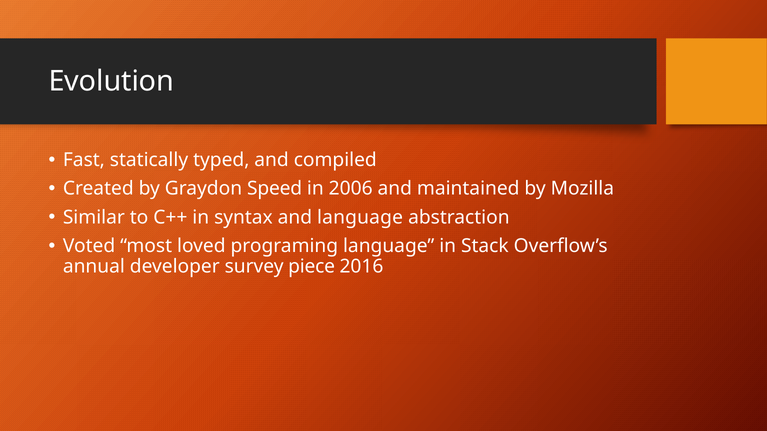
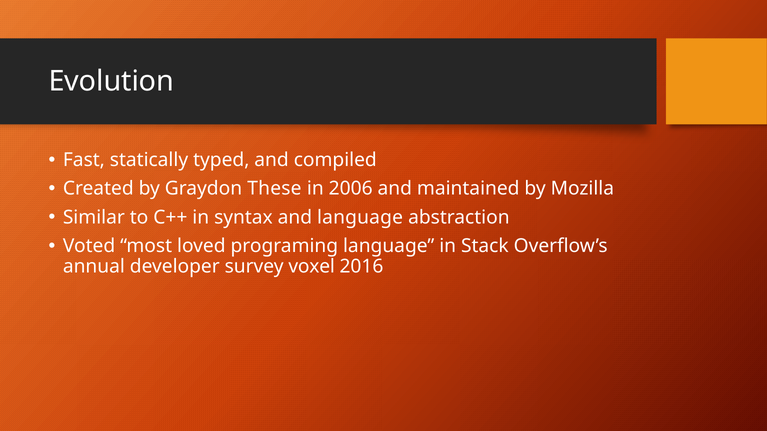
Speed: Speed -> These (274, 189)
piece: piece -> voxel (312, 267)
